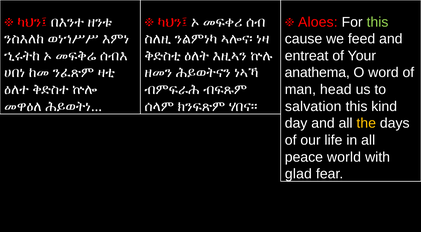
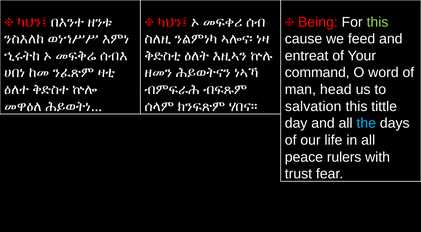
Aloes: Aloes -> Being (318, 22)
anathema: anathema -> command (317, 73)
kind: kind -> tittle (384, 106)
the colour: yellow -> light blue (366, 123)
world: world -> rulers (344, 157)
glad: glad -> trust (298, 174)
